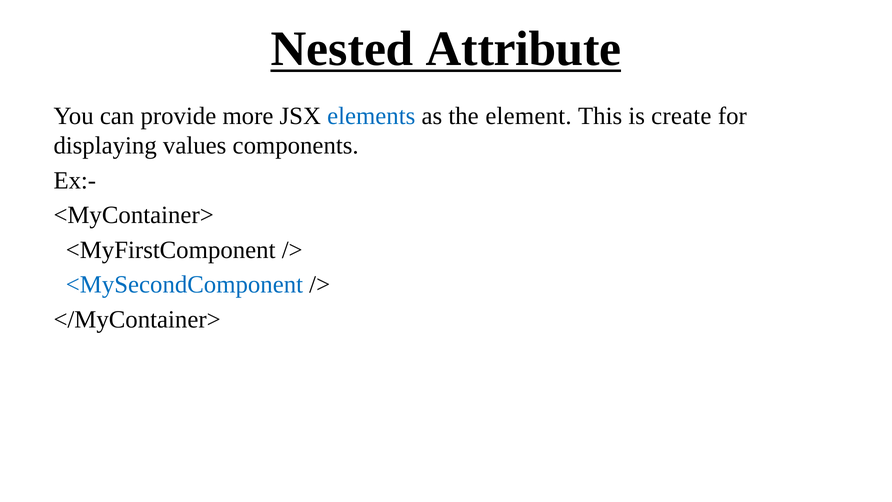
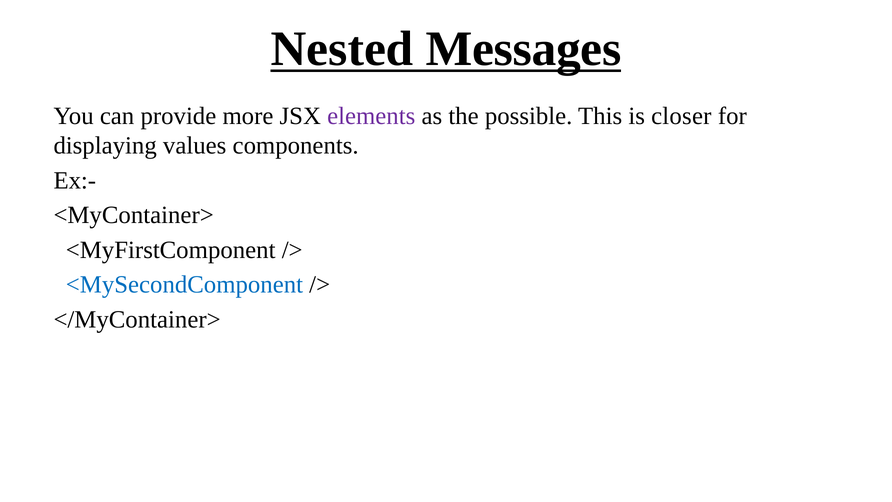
Attribute: Attribute -> Messages (524, 49)
elements colour: blue -> purple (371, 116)
element: element -> possible (529, 116)
create: create -> closer (681, 116)
